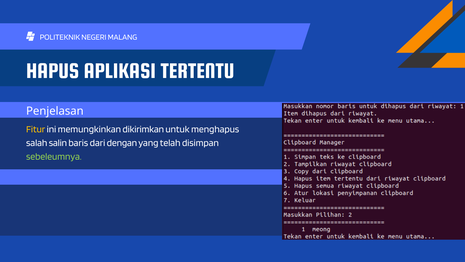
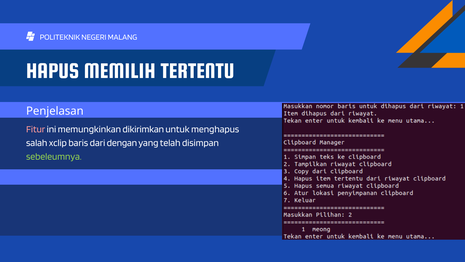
APLIKASI: APLIKASI -> MEMILIH (120, 71)
Fitur colour: yellow -> pink (36, 129)
salin: salin -> xclip (58, 143)
